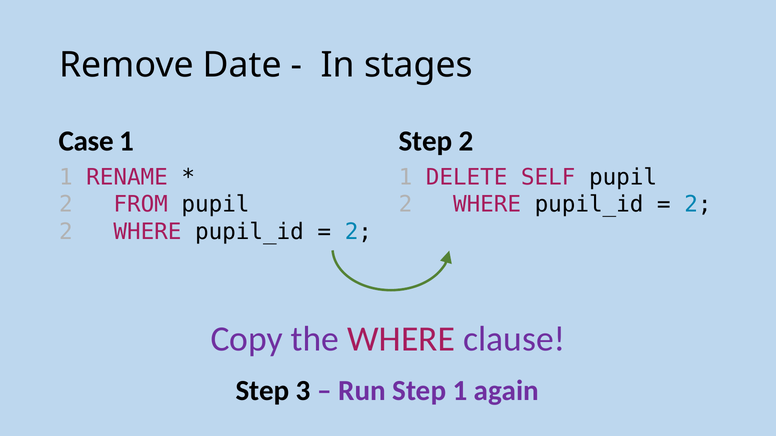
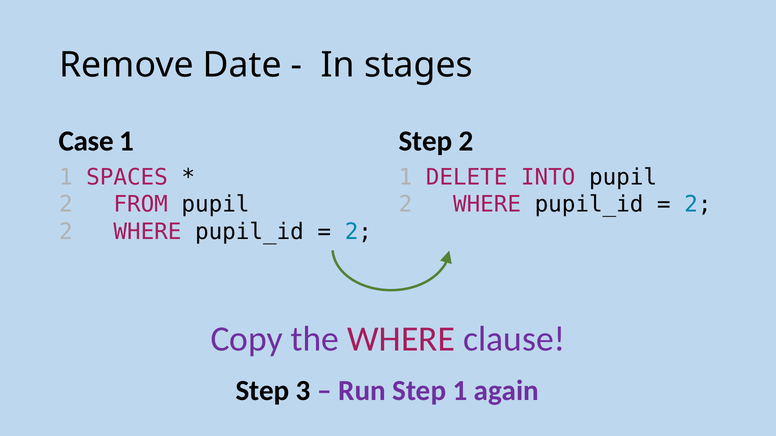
RENAME: RENAME -> SPACES (127, 178)
SELF: SELF -> INTO (548, 178)
